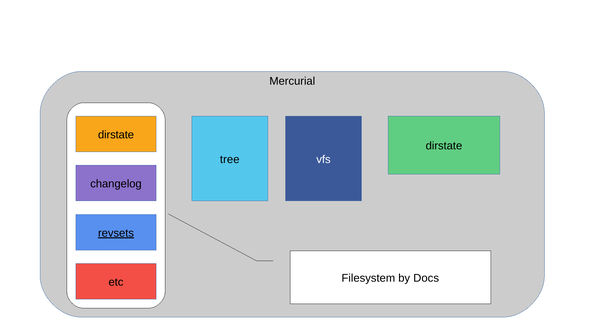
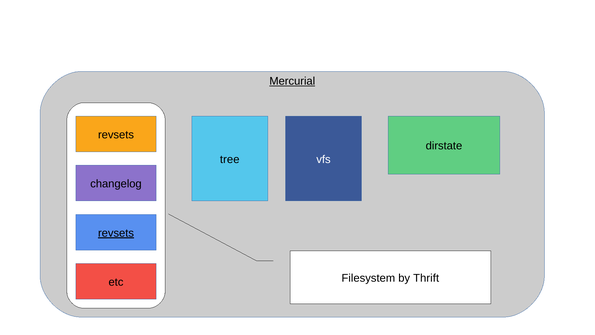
Mercurial underline: none -> present (292, 81)
dirstate: dirstate -> revsets (116, 135)
Docs: Docs -> Thrift (426, 278)
